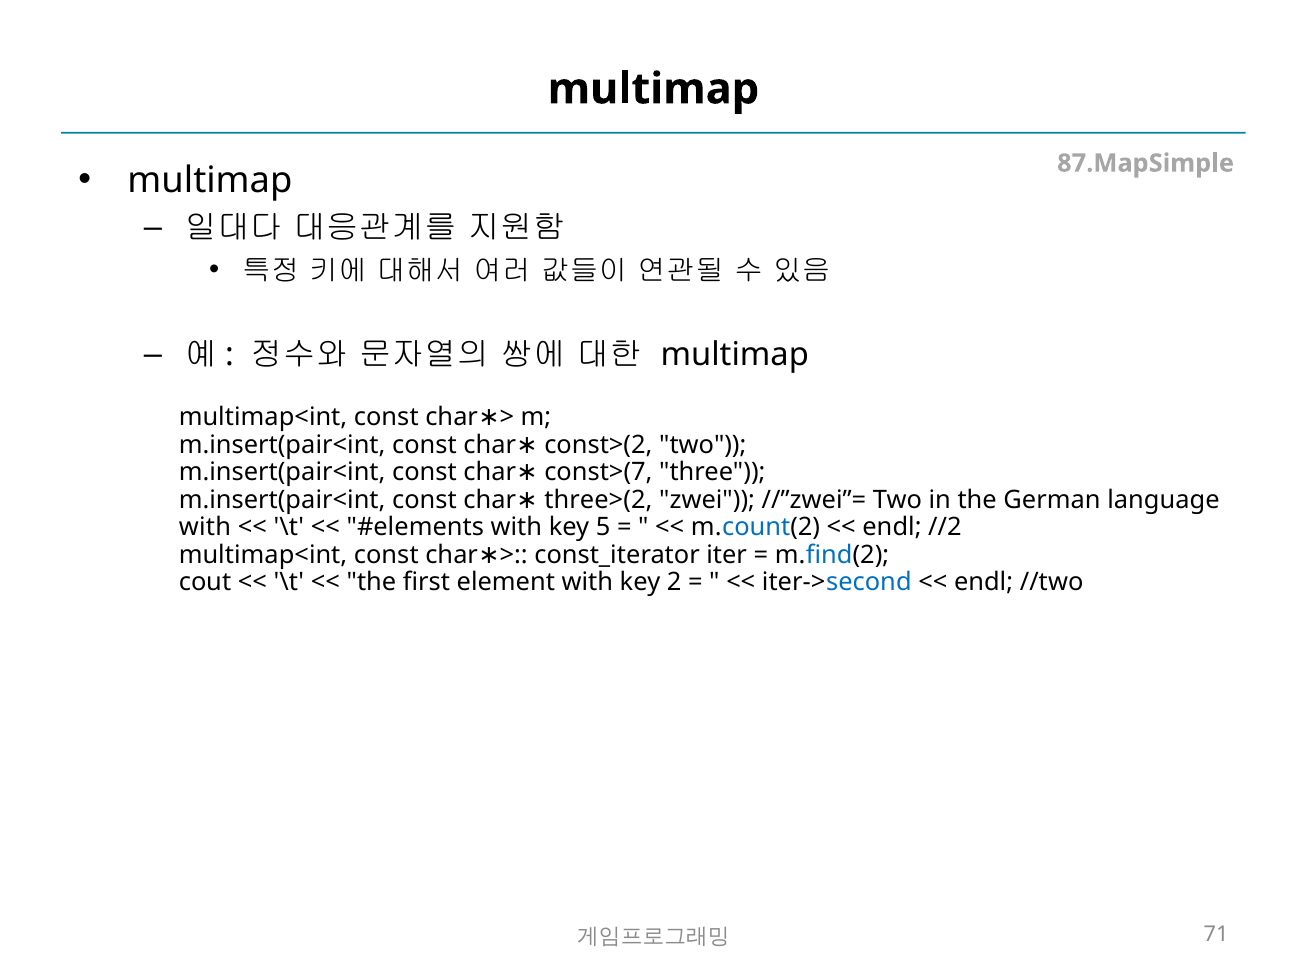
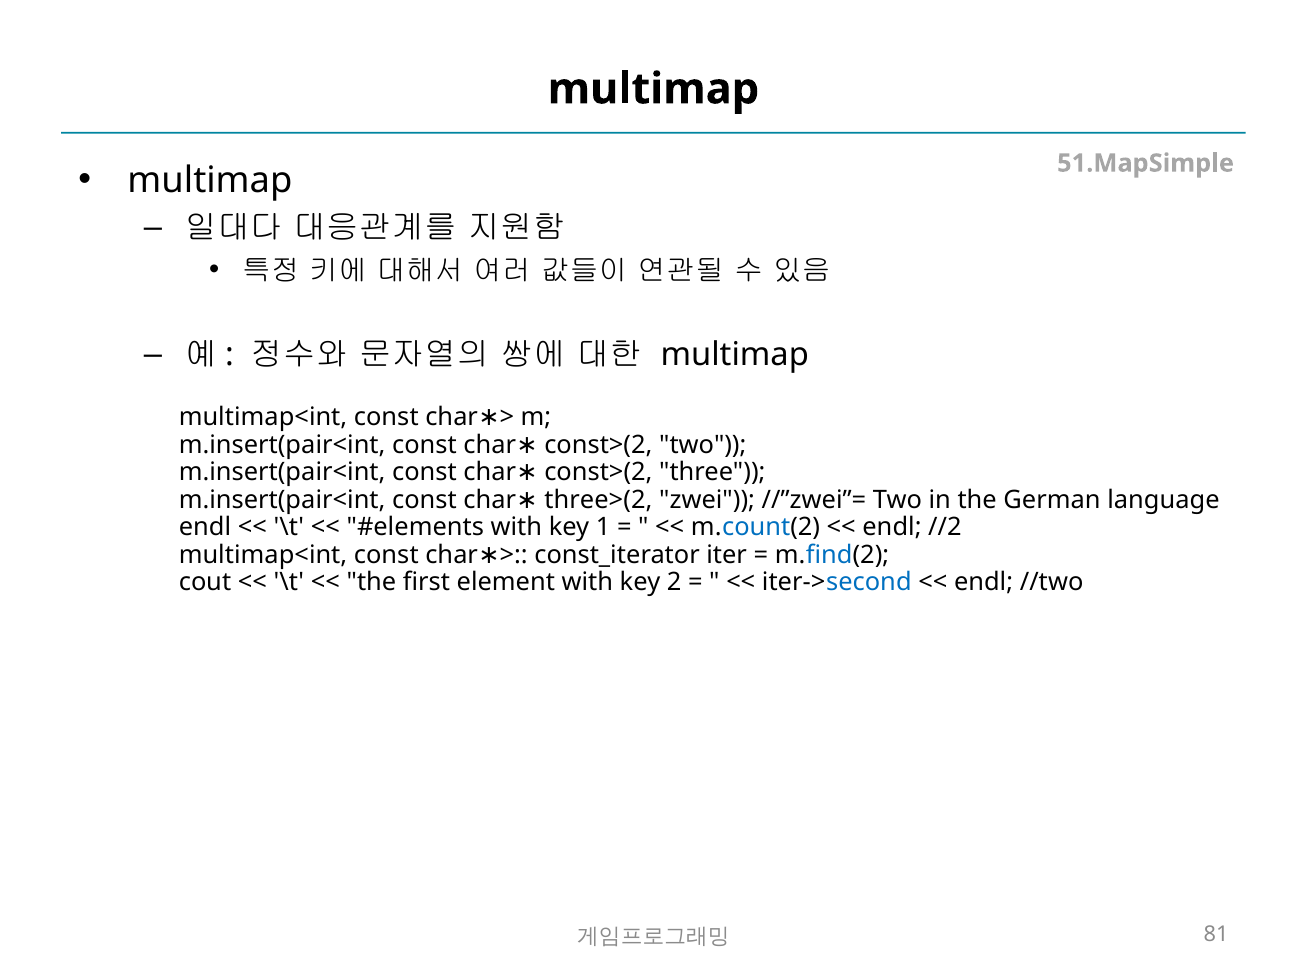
87.MapSimple: 87.MapSimple -> 51.MapSimple (1146, 163)
const>(7: const>(7 -> const>(2 (598, 472)
with: with -> endl (205, 527)
5: 5 -> 1 (603, 527)
71: 71 -> 81 (1216, 934)
